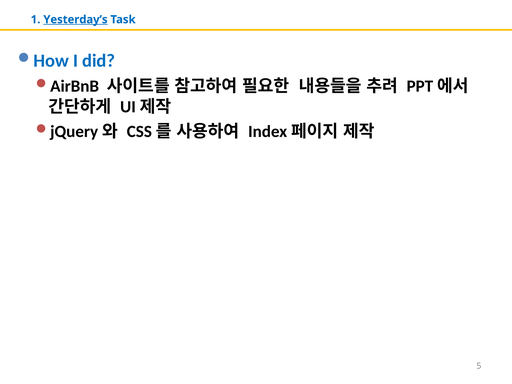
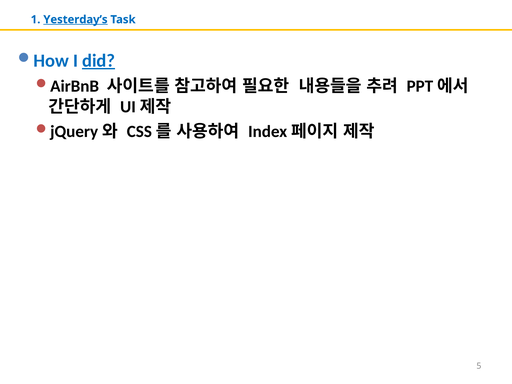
did underline: none -> present (99, 61)
